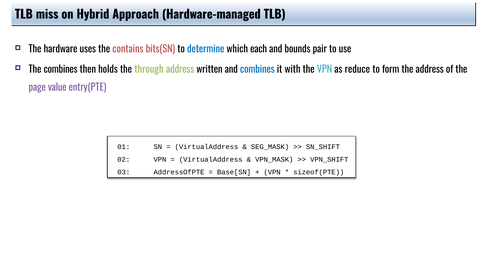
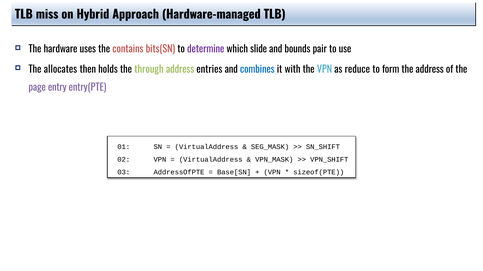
determine colour: blue -> purple (206, 49)
each: each -> slide (259, 49)
The combines: combines -> allocates (60, 70)
written: written -> entries (209, 70)
value: value -> entry (57, 88)
